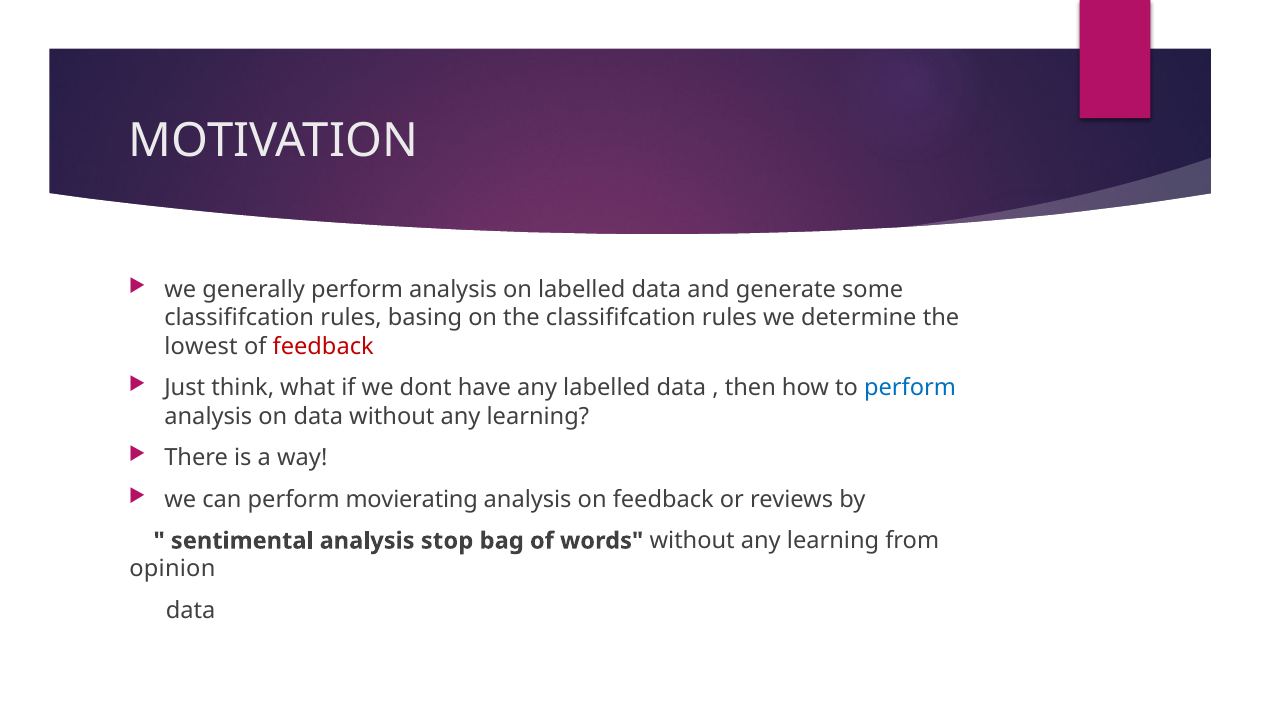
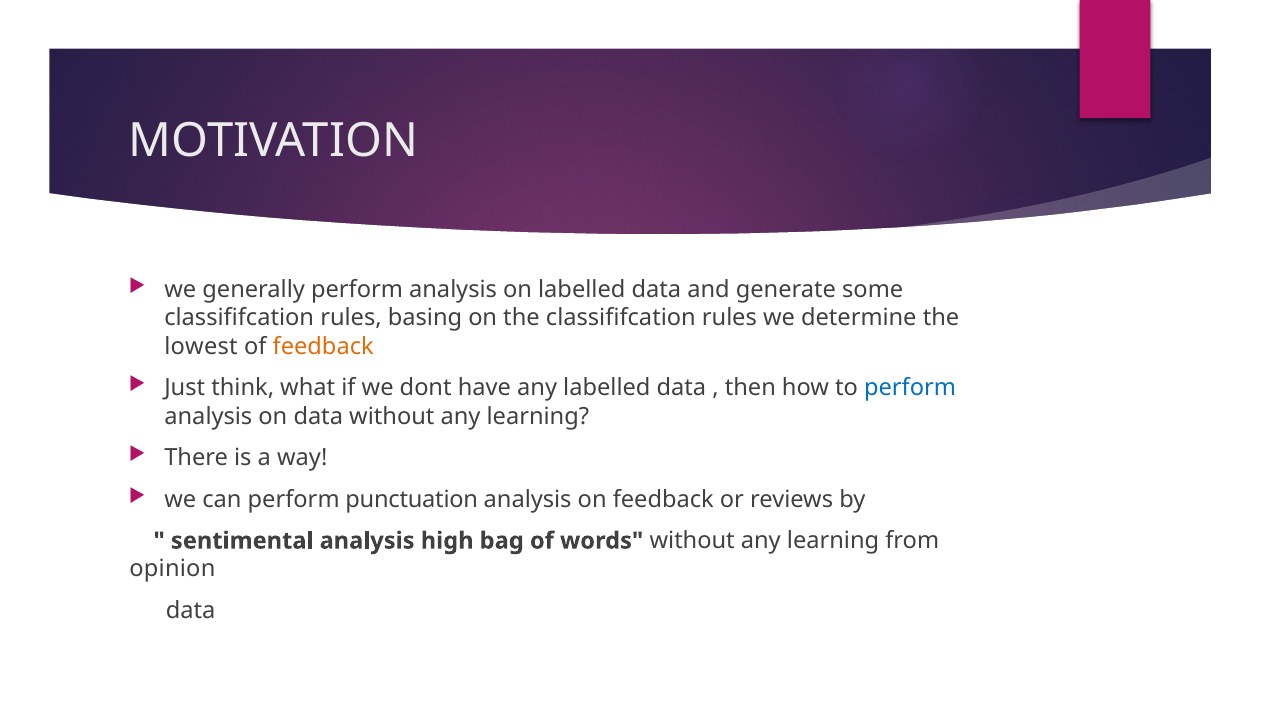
feedback colour: red -> orange (323, 347)
movierating: movierating -> punctuation (412, 500)
stop: stop -> high (447, 541)
